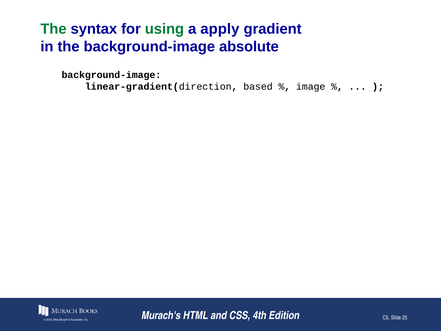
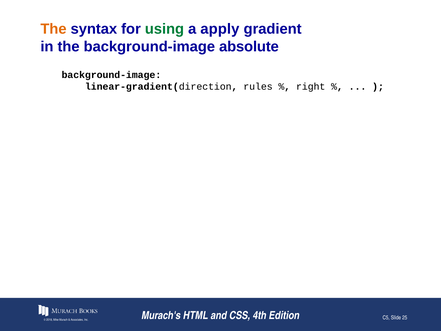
The colour: green -> orange (53, 29)
based: based -> rules (258, 87)
image: image -> right (311, 87)
